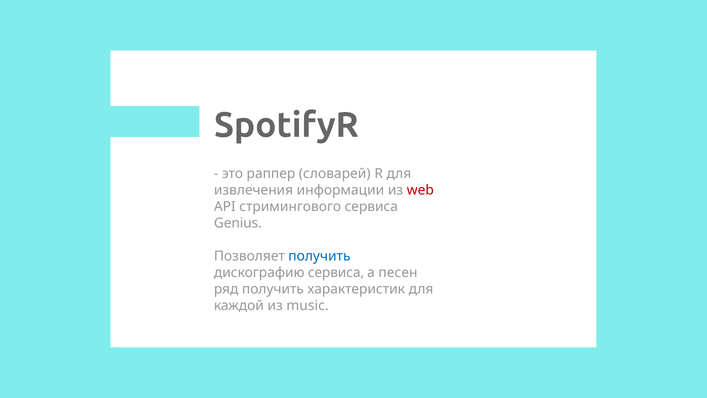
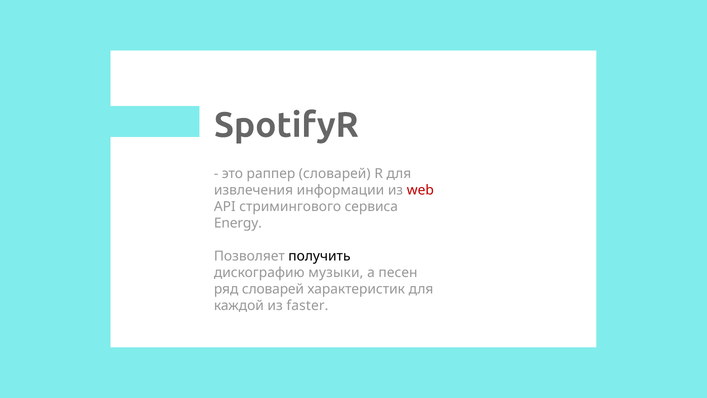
Genius: Genius -> Energy (238, 223)
получить colour: blue -> black (319, 256)
дискографию сервиса: сервиса -> музыки (336, 272)
ряд получить: получить -> словарей (273, 289)
music: music -> faster (307, 305)
